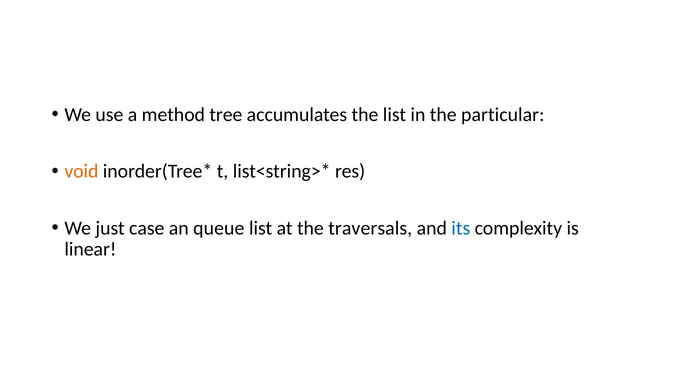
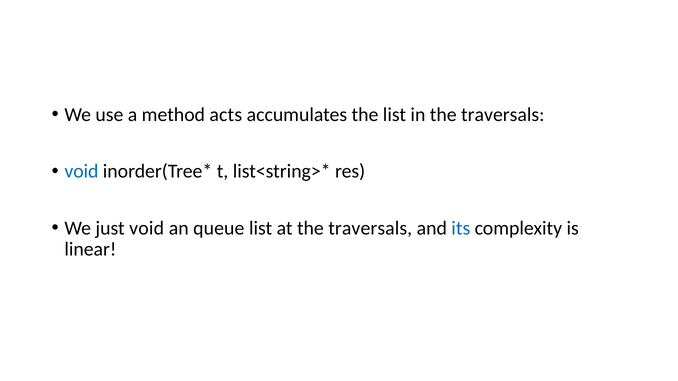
tree: tree -> acts (226, 115)
in the particular: particular -> traversals (503, 115)
void colour: orange -> blue (81, 171)
just case: case -> void (147, 228)
